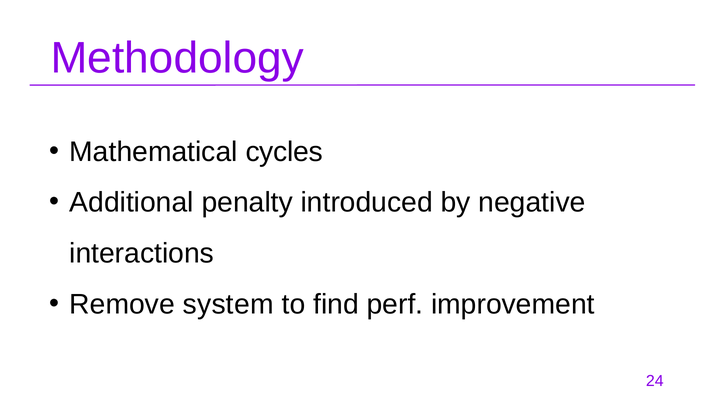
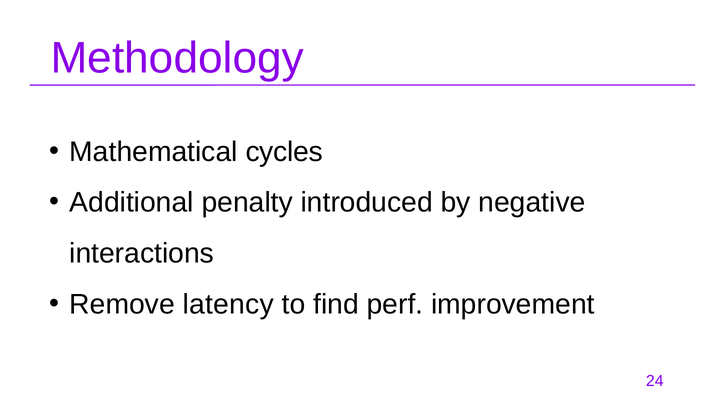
system: system -> latency (228, 305)
